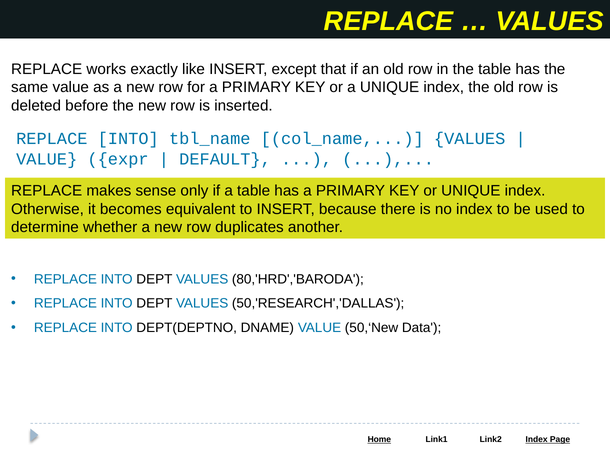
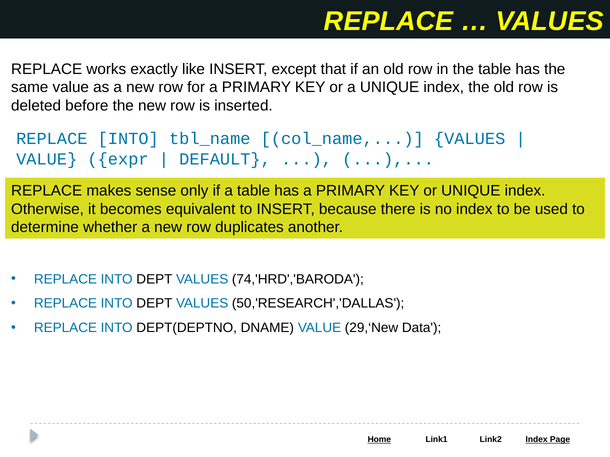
80,'HRD','BARODA: 80,'HRD','BARODA -> 74,'HRD','BARODA (298, 279)
50,‘New: 50,‘New -> 29,‘New (372, 328)
